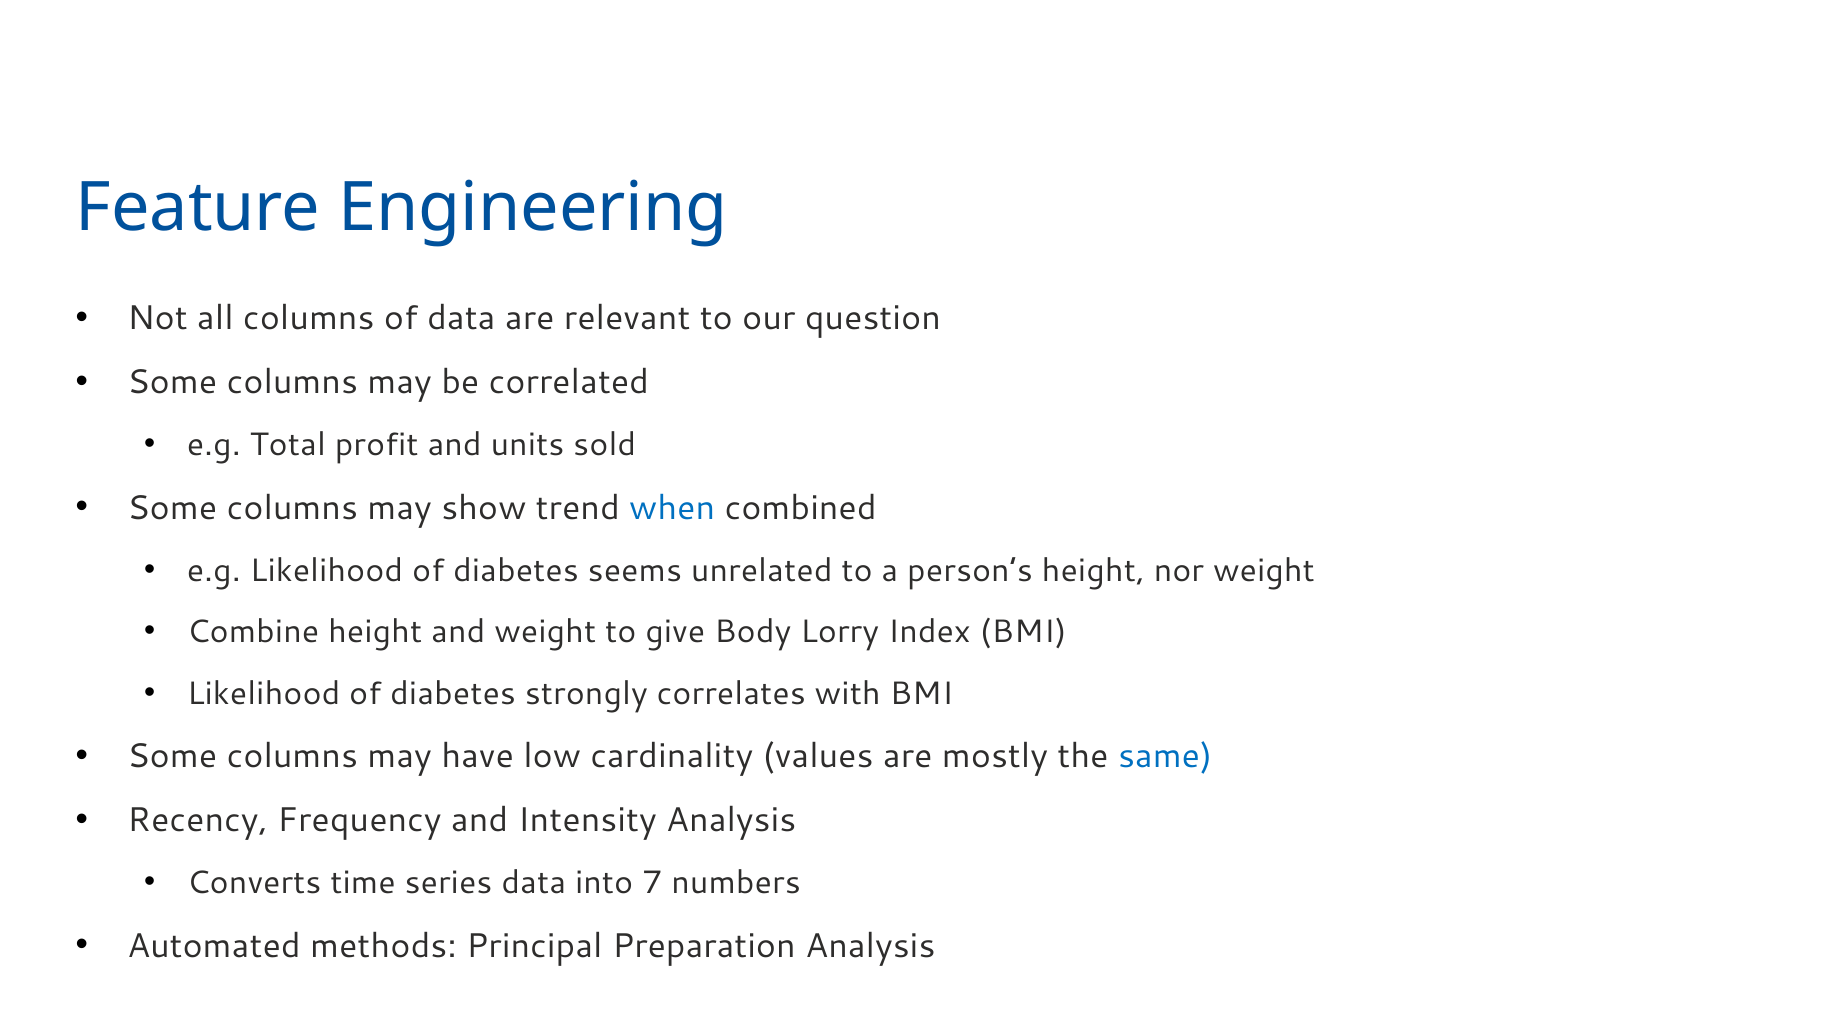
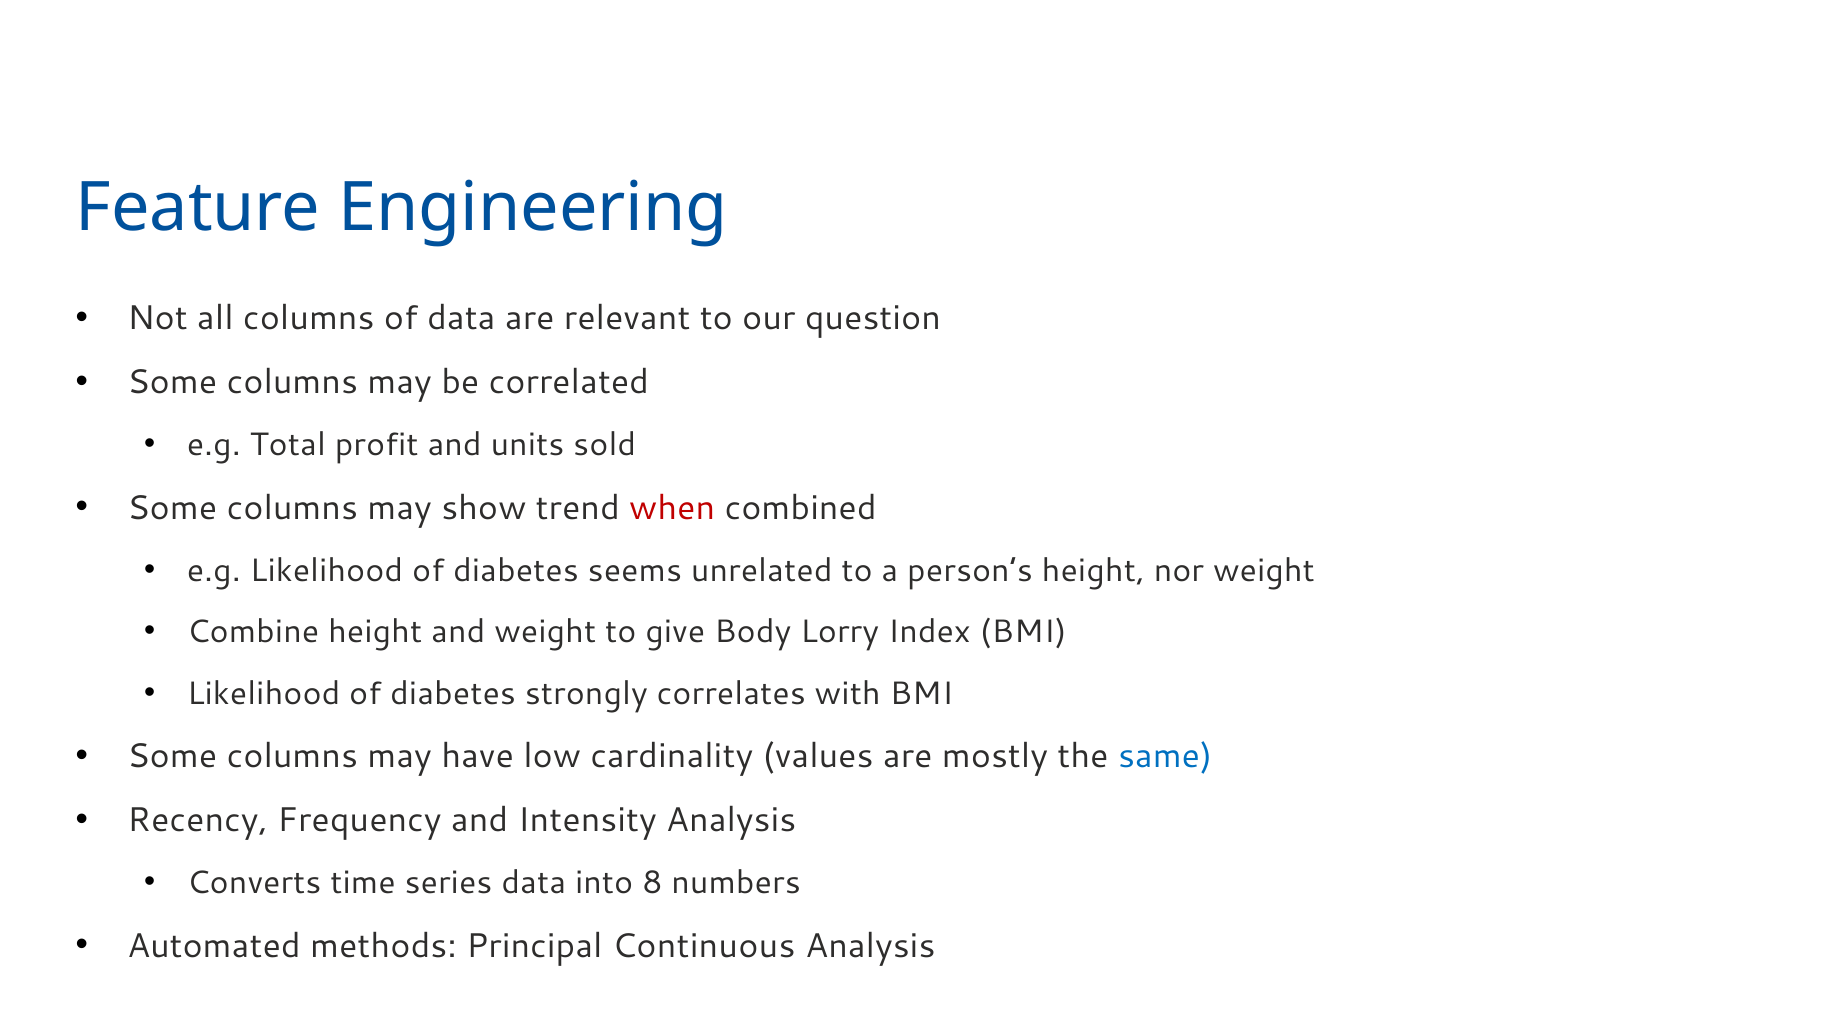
when colour: blue -> red (672, 508)
7: 7 -> 8 (652, 883)
Preparation: Preparation -> Continuous (704, 946)
